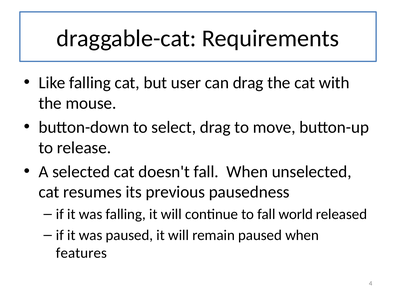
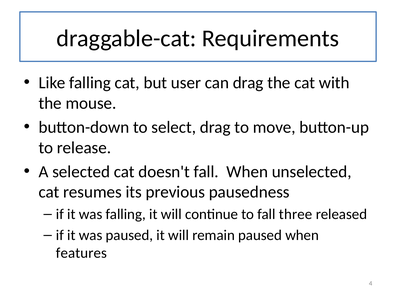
world: world -> three (296, 214)
